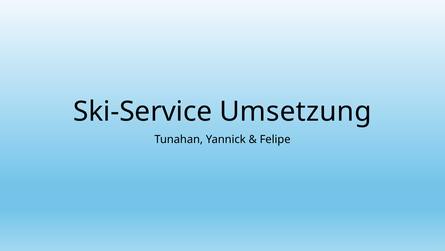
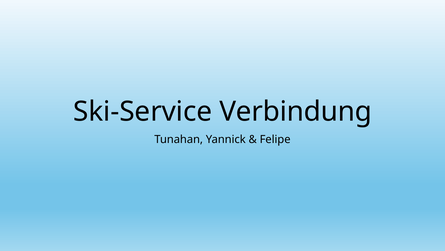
Umsetzung: Umsetzung -> Verbindung (296, 111)
